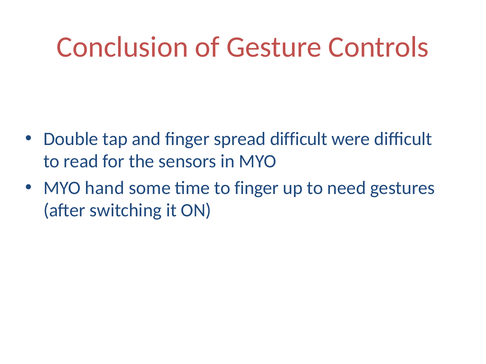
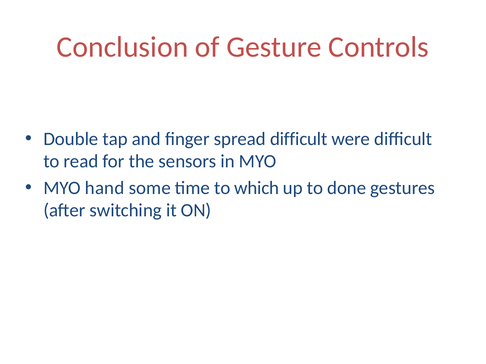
to finger: finger -> which (257, 188)
need: need -> done (347, 188)
